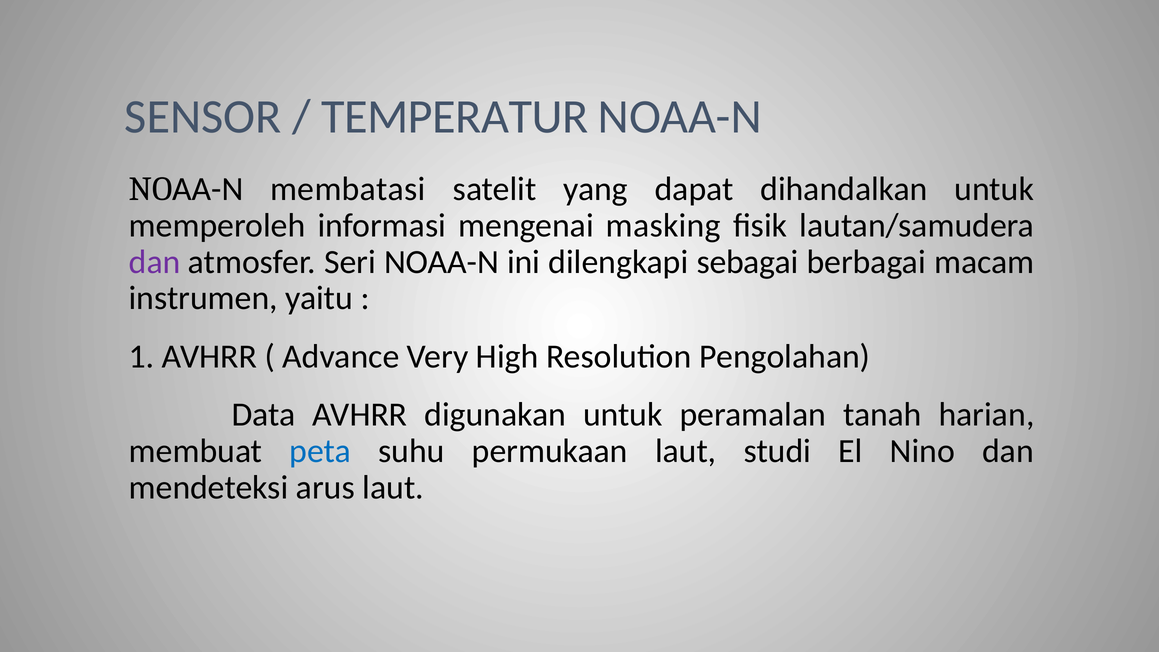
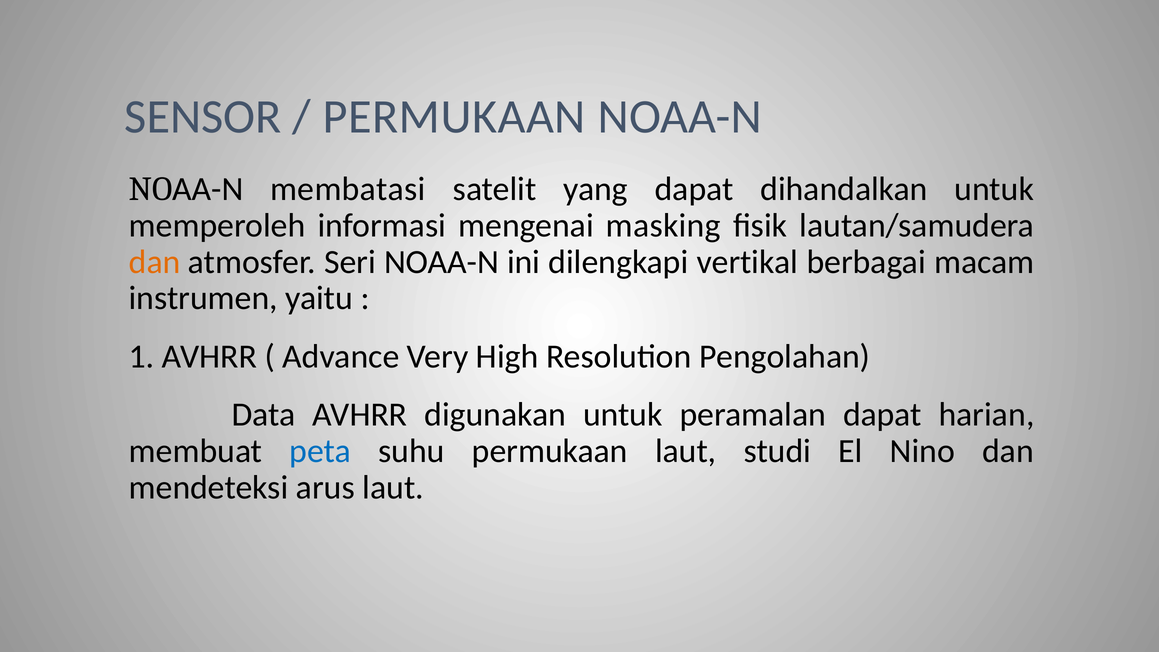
TEMPERATUR: TEMPERATUR -> PERMUKAAN (454, 117)
dan colour: purple -> orange (155, 262)
sebagai: sebagai -> vertikal (747, 262)
peramalan tanah: tanah -> dapat (882, 415)
